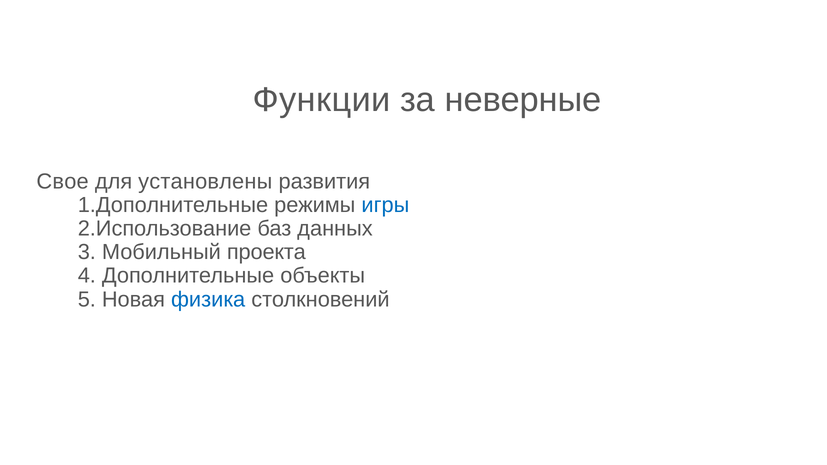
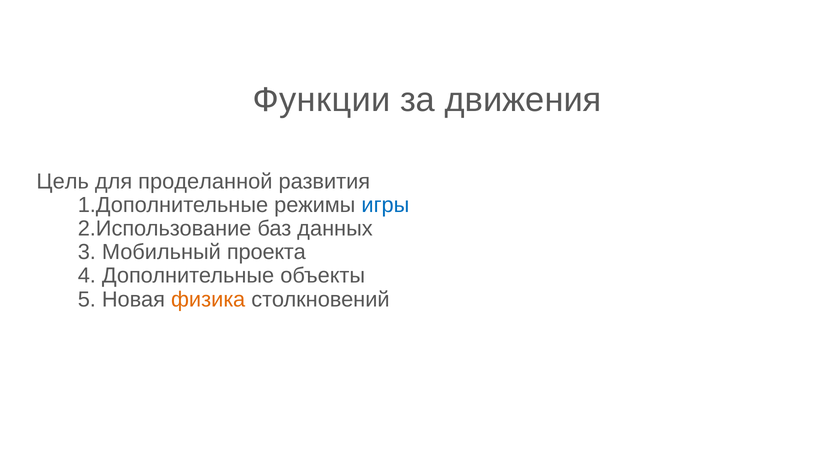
неверные: неверные -> движения (523, 100)
Свое: Свое -> Цель (63, 182)
установлены: установлены -> проделанной (205, 182)
физика colour: blue -> orange (208, 299)
